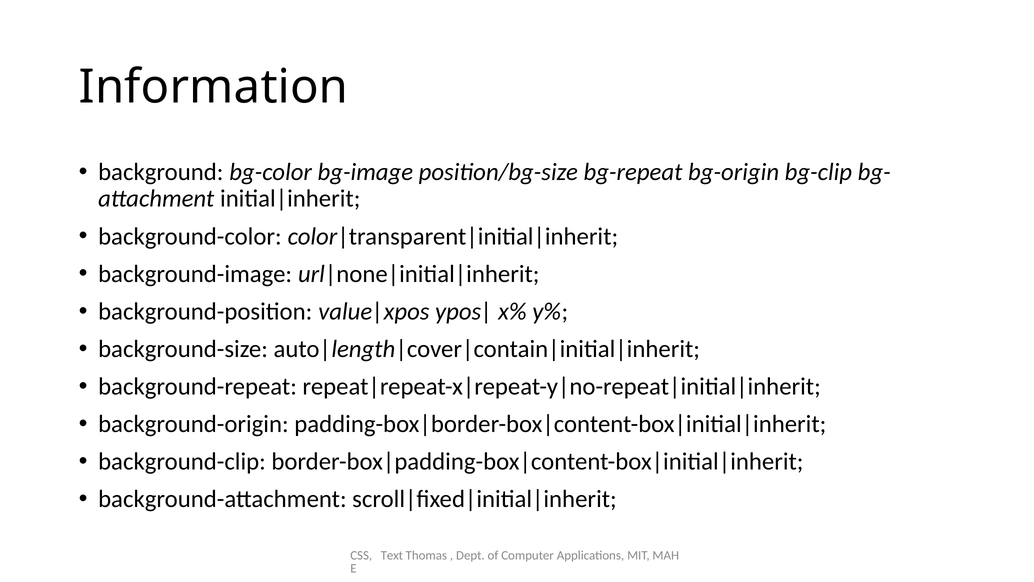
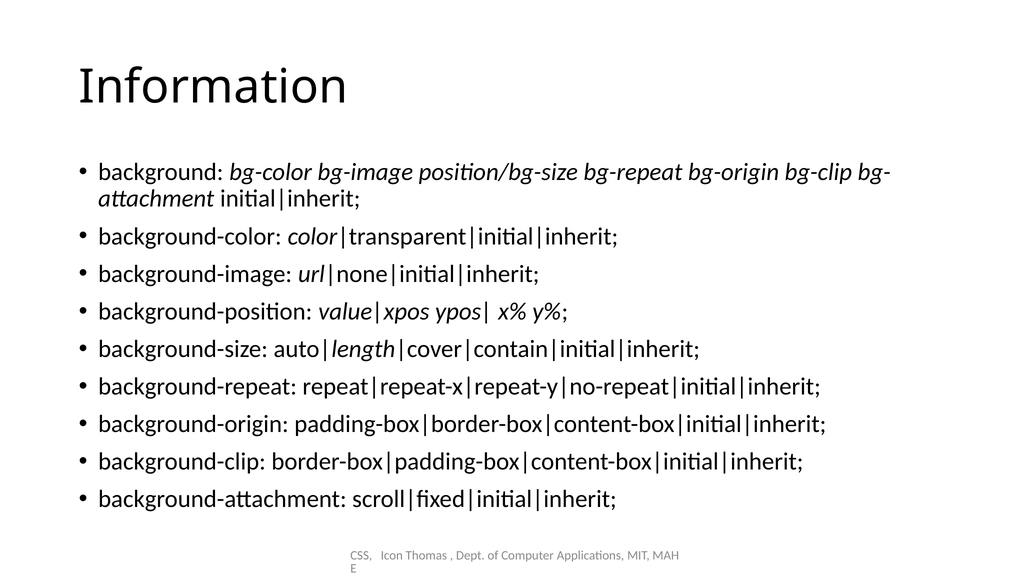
Text: Text -> Icon (392, 555)
